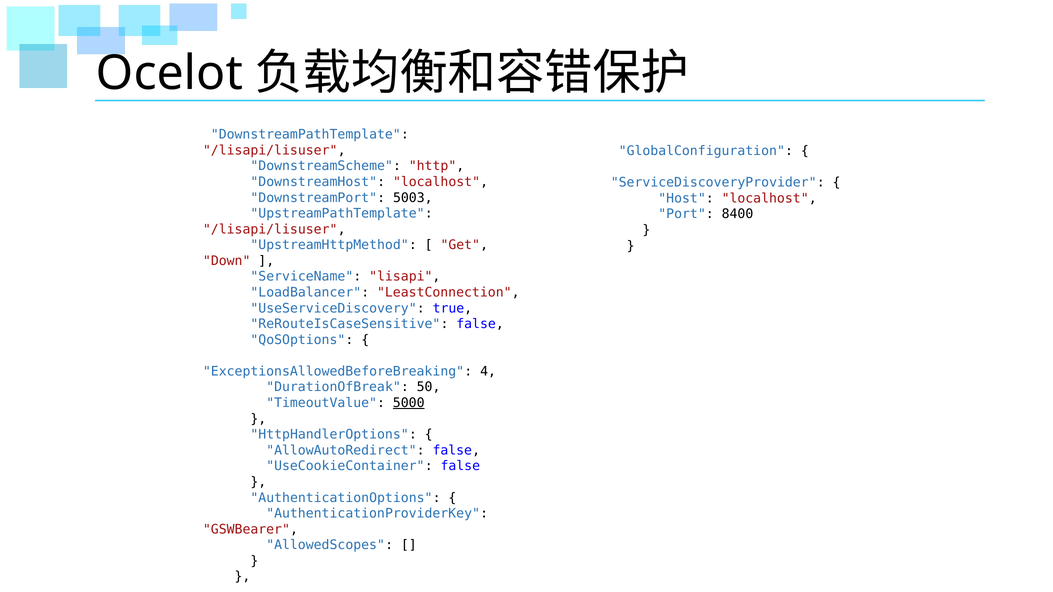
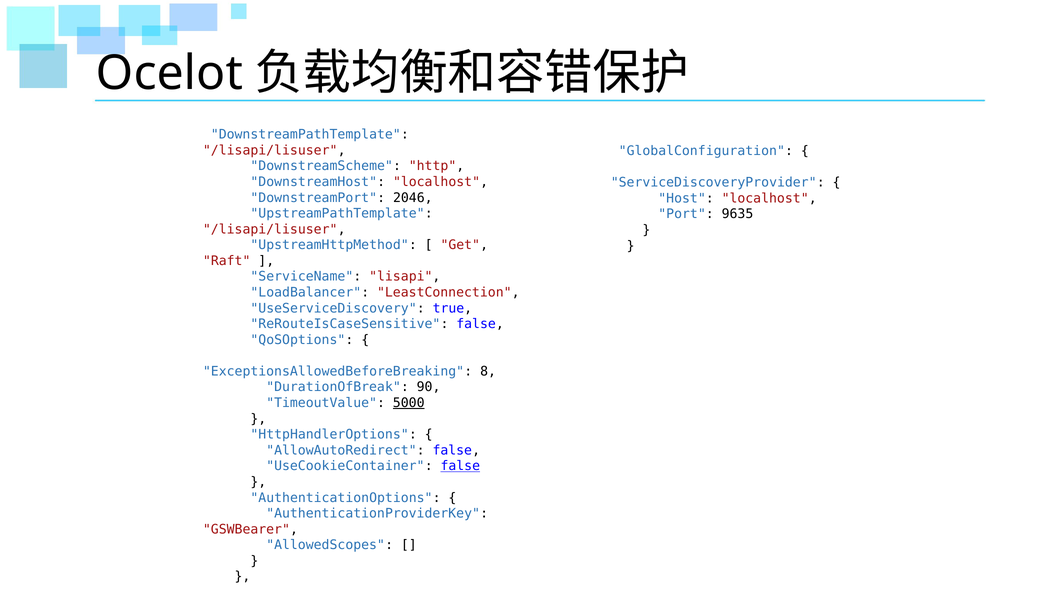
5003: 5003 -> 2046 (413, 198)
8400: 8400 -> 9635 (737, 214)
Down: Down -> Raft (227, 261)
4: 4 -> 8 (488, 372)
50: 50 -> 90 (429, 387)
false underline: none -> present (460, 466)
